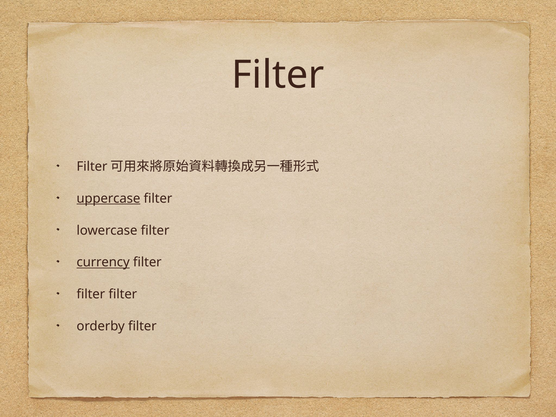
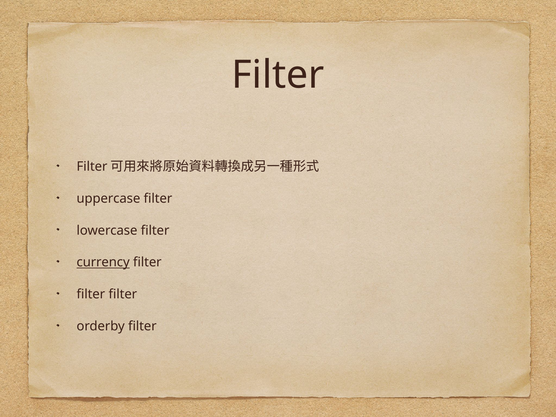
uppercase underline: present -> none (108, 198)
